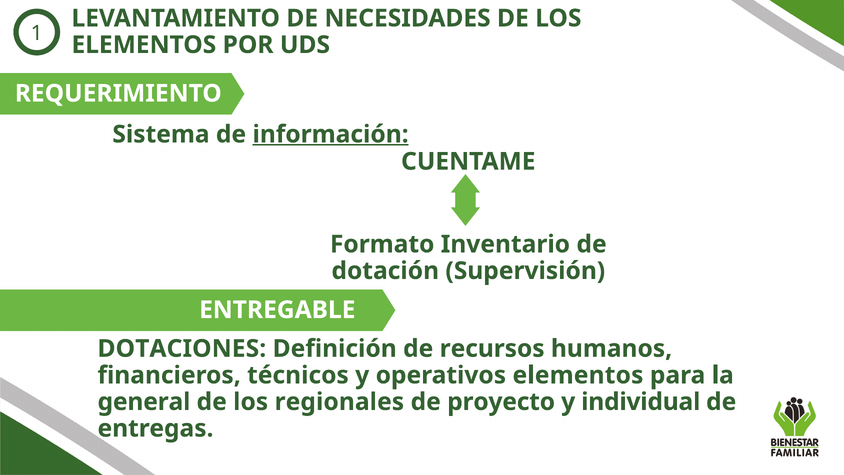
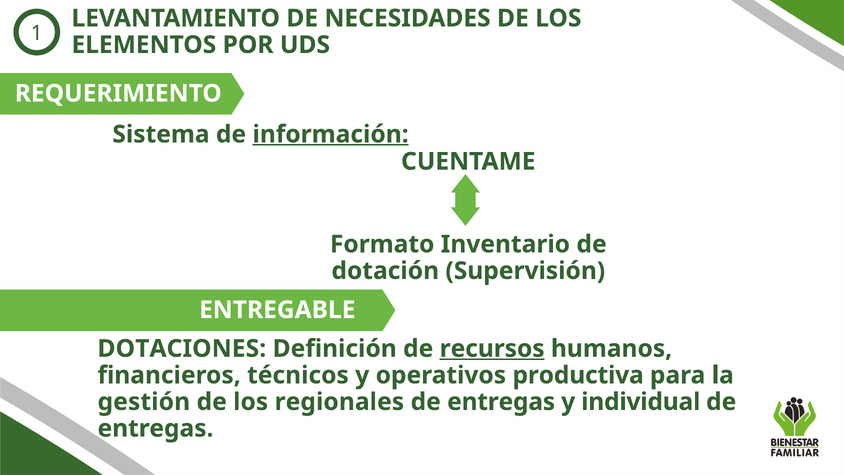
recursos underline: none -> present (492, 348)
operativos elementos: elementos -> productiva (578, 375)
general: general -> gestión (144, 402)
proyecto: proyecto -> entregas (501, 402)
